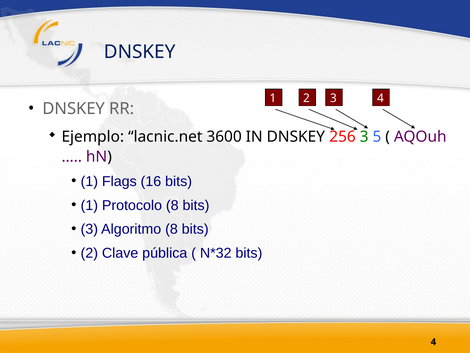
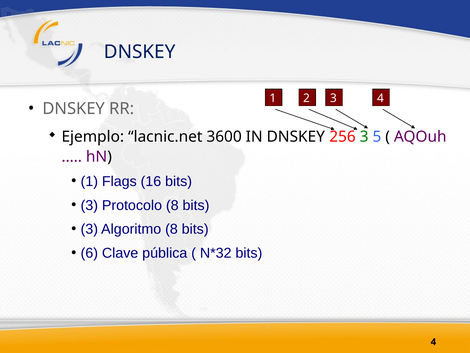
1: 1 -> 3 (89, 205)
2: 2 -> 6 (89, 253)
